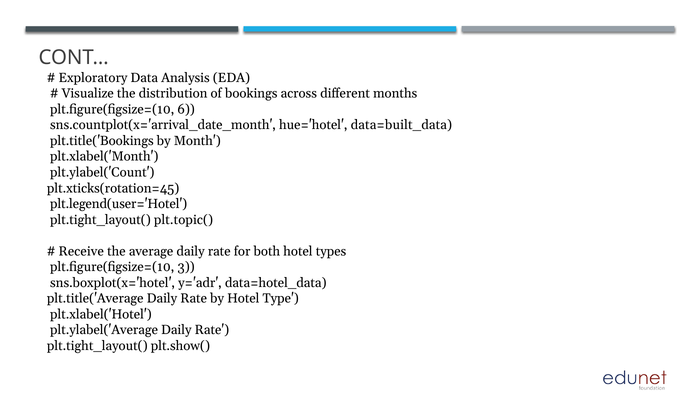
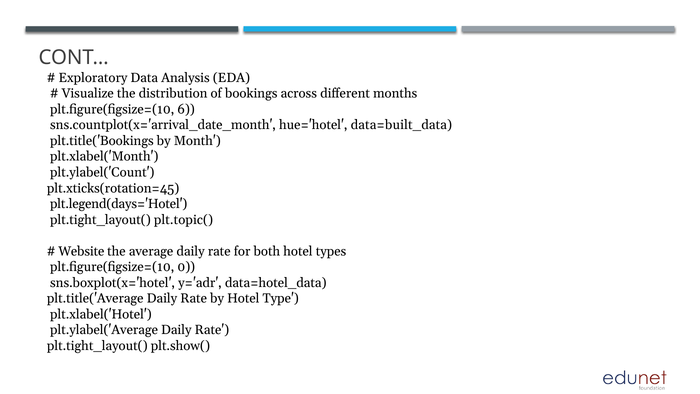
plt.legend(user='Hotel: plt.legend(user='Hotel -> plt.legend(days='Hotel (119, 204)
Receive: Receive -> Website (81, 251)
3: 3 -> 0 (186, 267)
